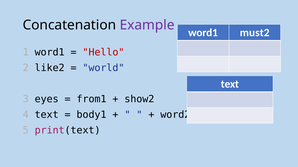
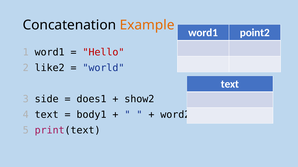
Example colour: purple -> orange (147, 25)
must2: must2 -> point2 (255, 33)
eyes: eyes -> side (47, 99)
from1: from1 -> does1 (91, 99)
